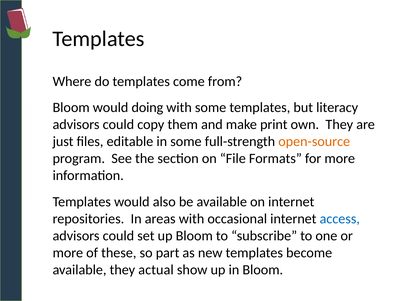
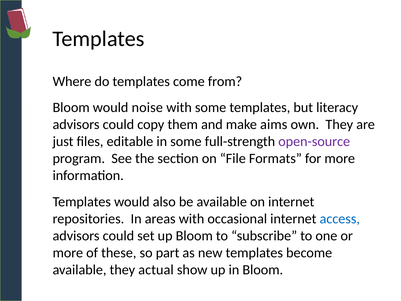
doing: doing -> noise (147, 108)
print: print -> aims (274, 125)
open-source colour: orange -> purple (314, 141)
